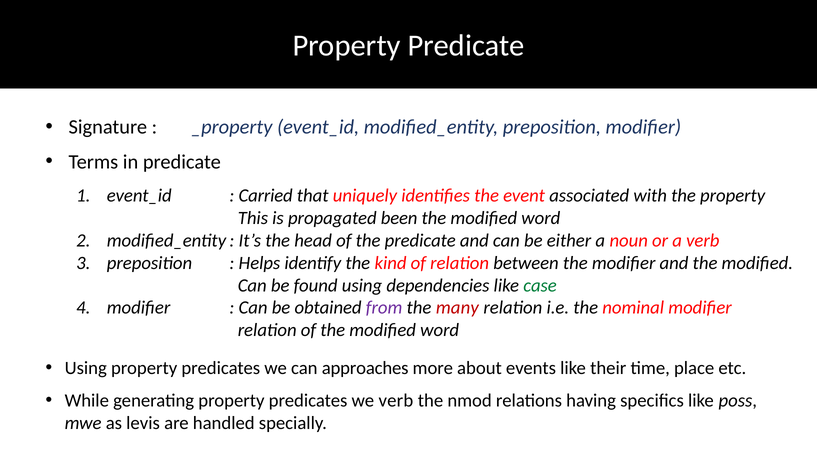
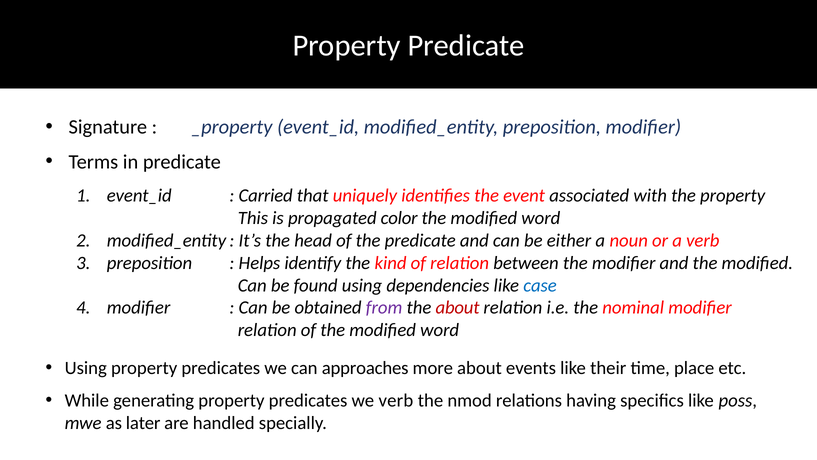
been: been -> color (399, 218)
case colour: green -> blue (540, 285)
the many: many -> about (458, 308)
levis: levis -> later (143, 423)
